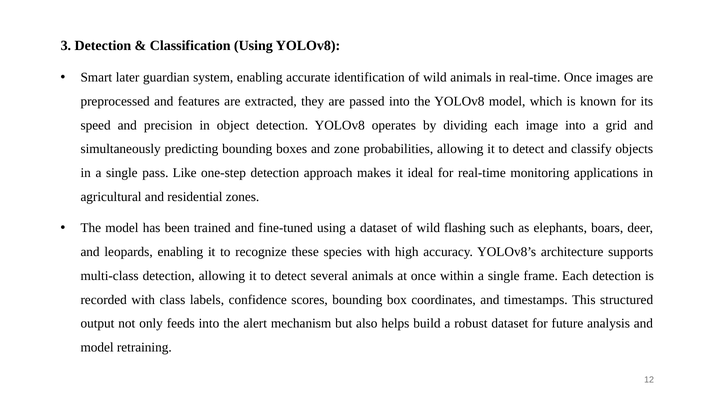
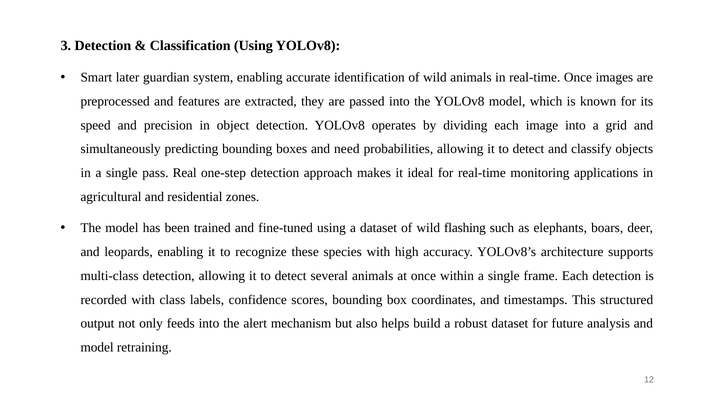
zone: zone -> need (347, 149)
Like: Like -> Real (185, 173)
